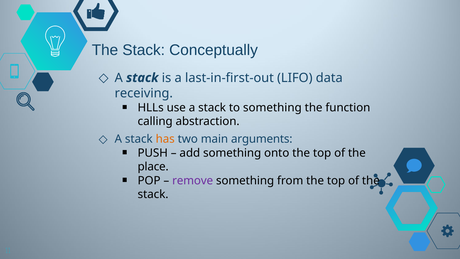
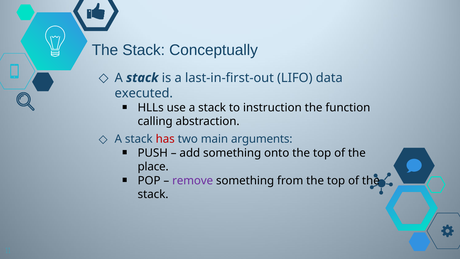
receiving: receiving -> executed (144, 93)
to something: something -> instruction (272, 108)
has colour: orange -> red (165, 139)
